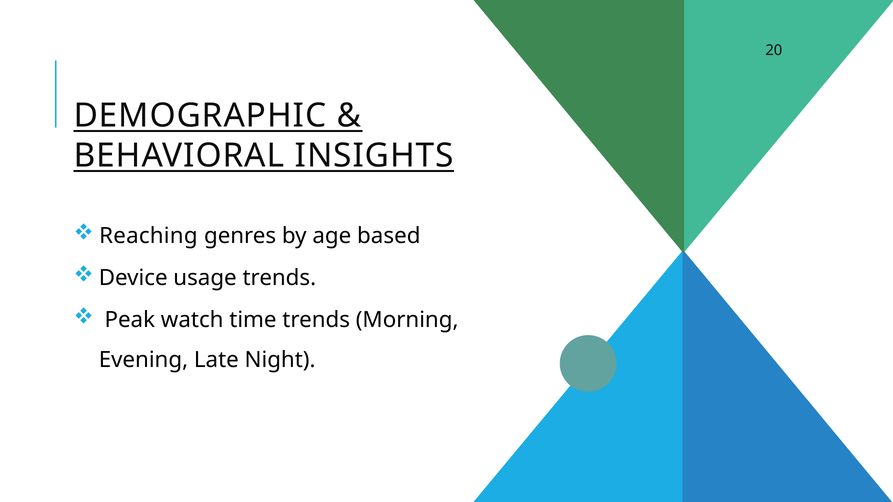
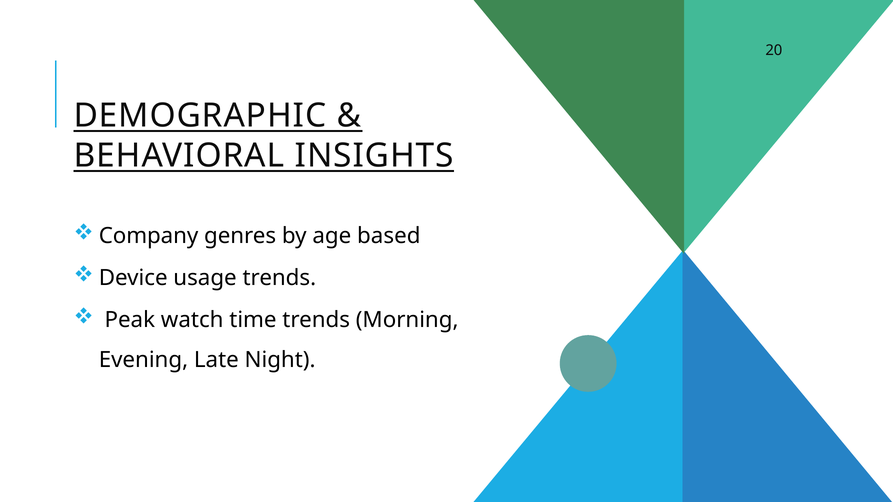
Reaching: Reaching -> Company (149, 236)
